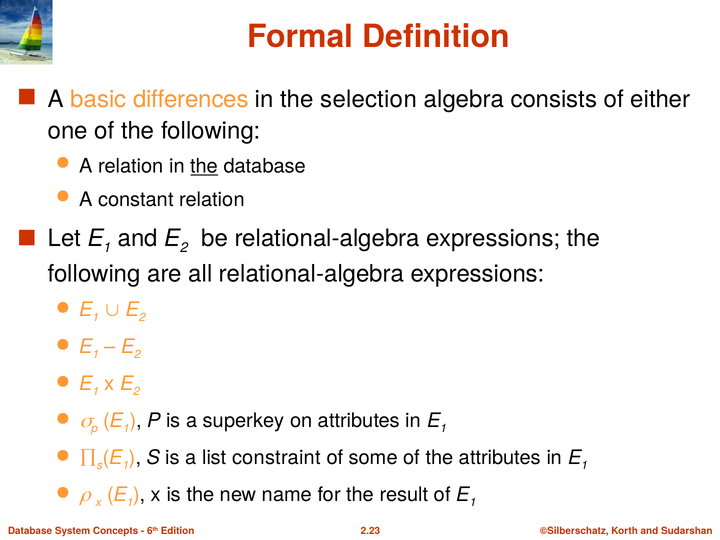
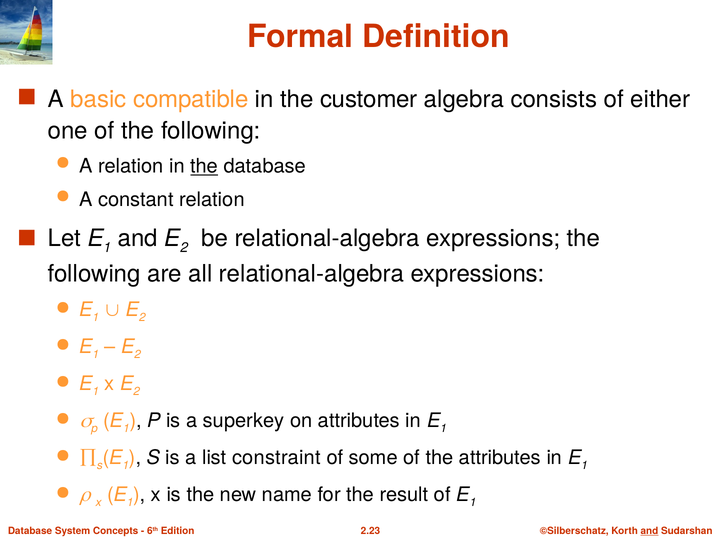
differences: differences -> compatible (191, 99)
selection: selection -> customer (369, 99)
and underline: none -> present (649, 531)
